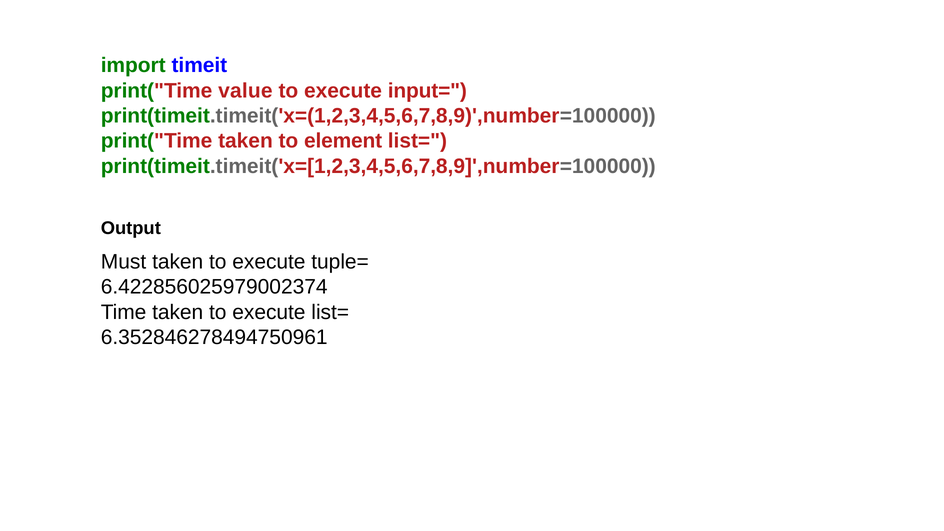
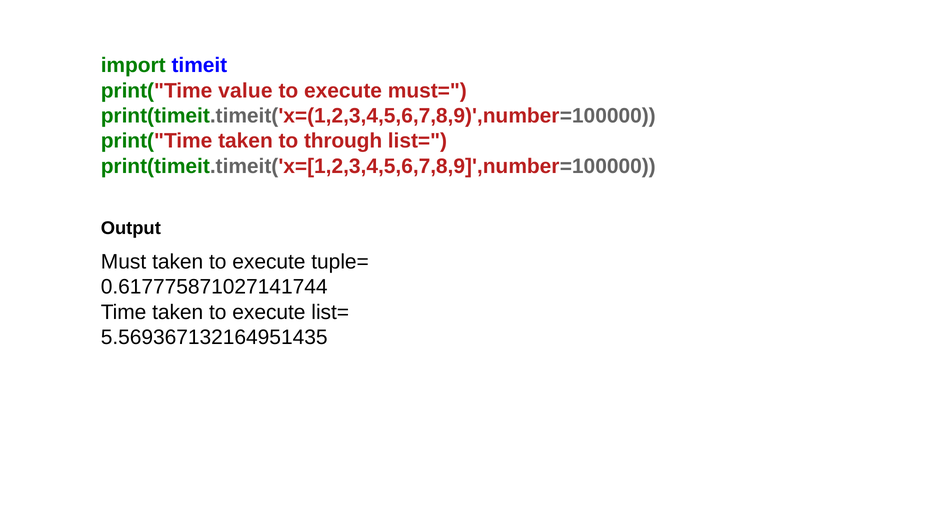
input=: input= -> must= (427, 91)
element: element -> through (343, 141)
6.422856025979002374: 6.422856025979002374 -> 0.617775871027141744 (214, 287)
6.352846278494750961: 6.352846278494750961 -> 5.569367132164951435 (214, 337)
